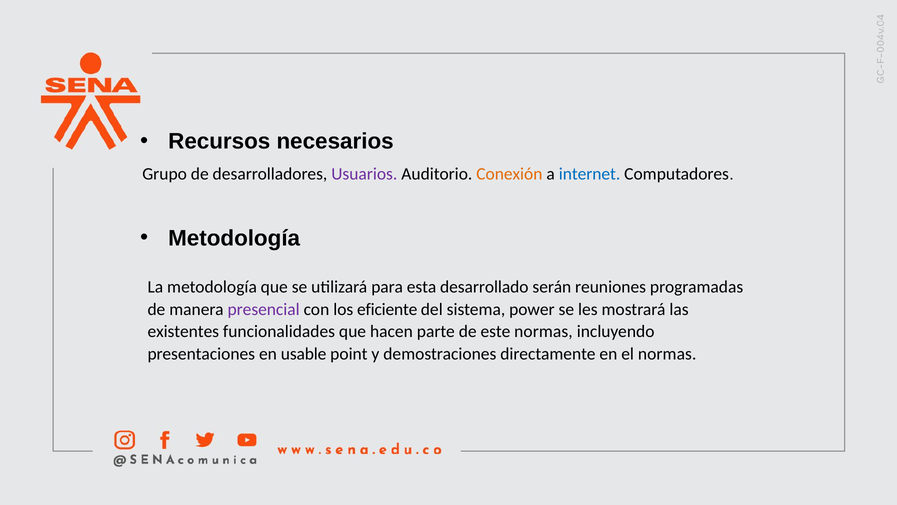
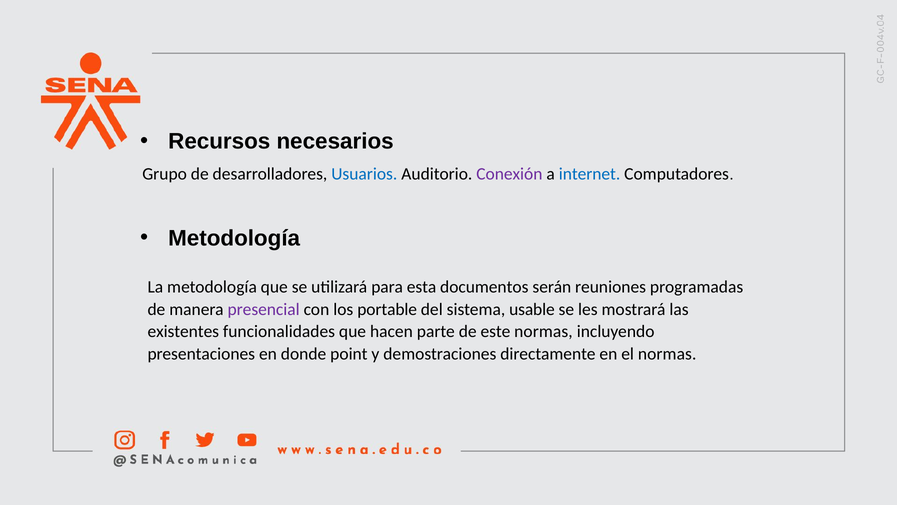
Usuarios colour: purple -> blue (364, 174)
Conexión colour: orange -> purple (509, 174)
desarrollado: desarrollado -> documentos (484, 287)
eficiente: eficiente -> portable (387, 309)
power: power -> usable (532, 309)
usable: usable -> donde (304, 354)
